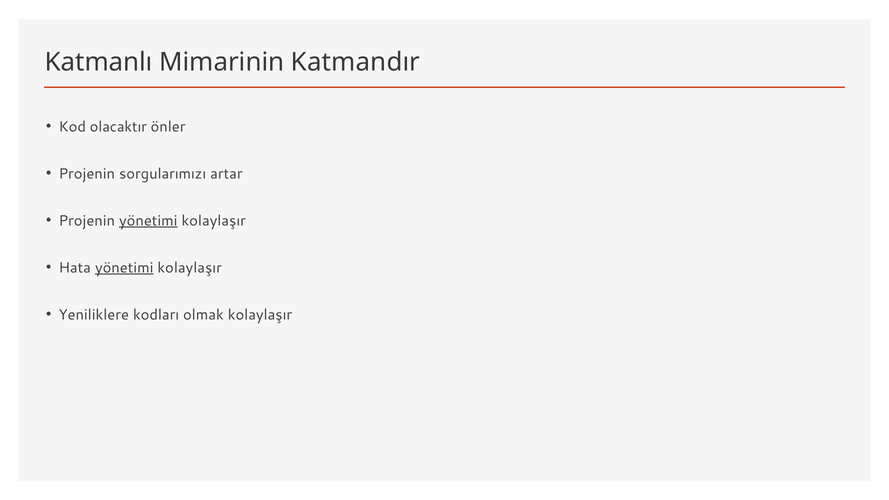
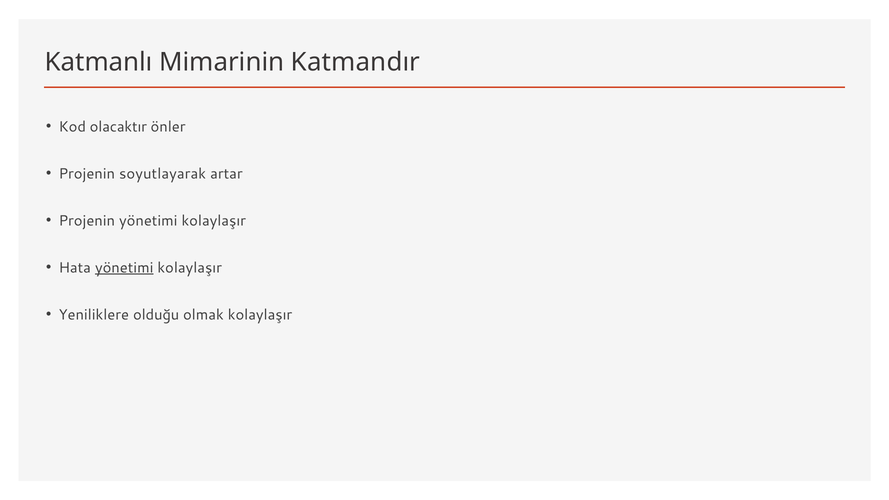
sorgularımızı: sorgularımızı -> soyutlayarak (163, 174)
yönetimi underline: present -> none (148, 221)
kodları: kodları -> olduğu (156, 315)
